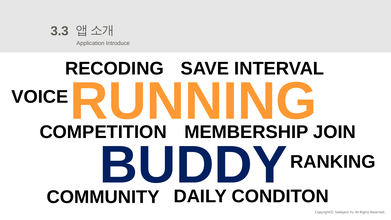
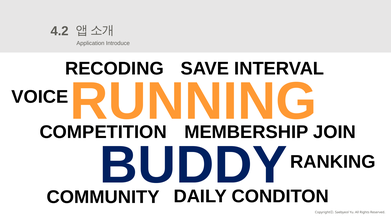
3.3: 3.3 -> 4.2 (60, 31)
